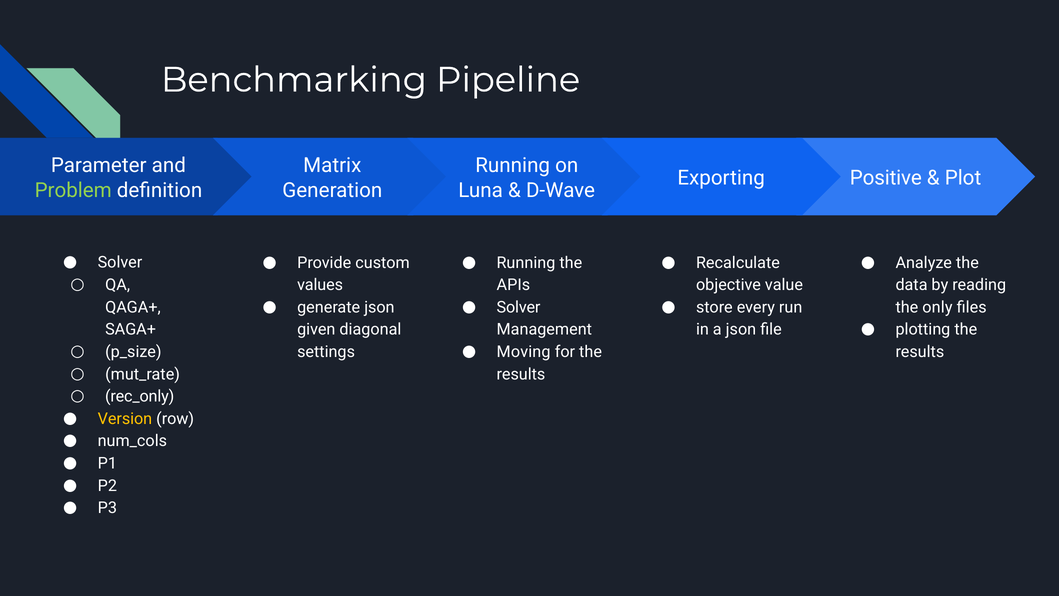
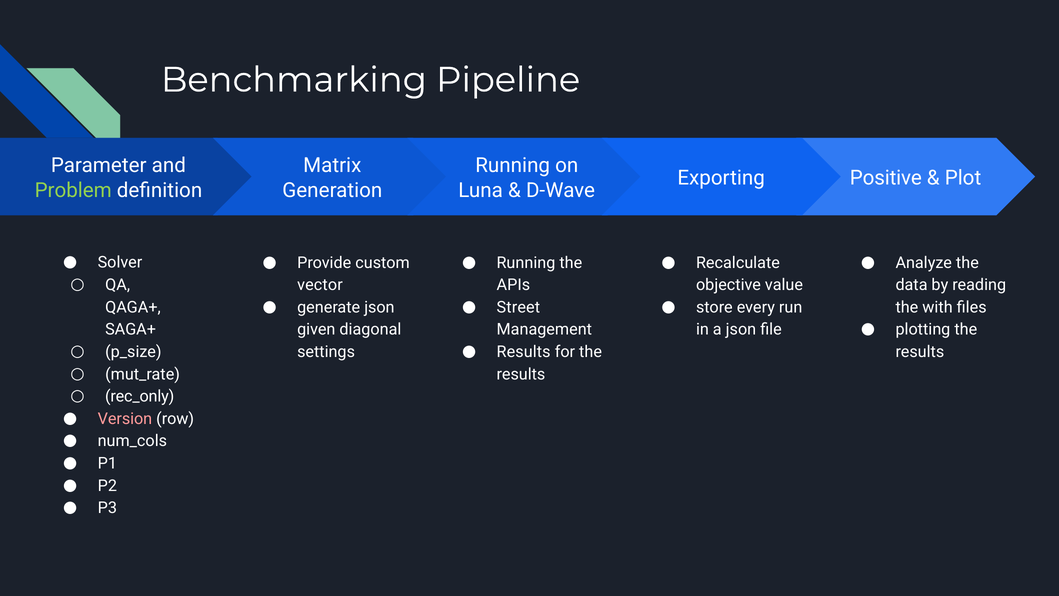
values: values -> vector (320, 285)
Solver: Solver -> Street (518, 307)
only: only -> with (937, 307)
Moving: Moving -> Results (524, 352)
Version colour: yellow -> pink (125, 419)
